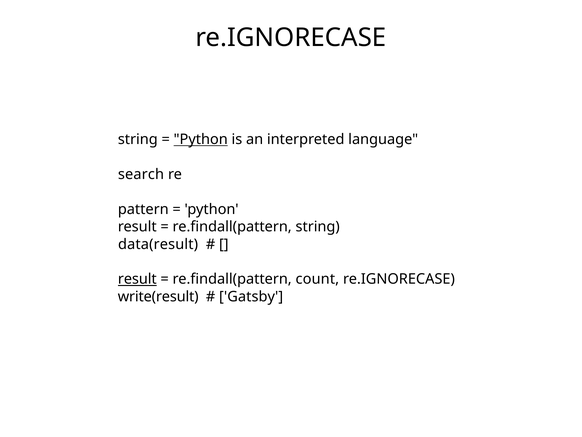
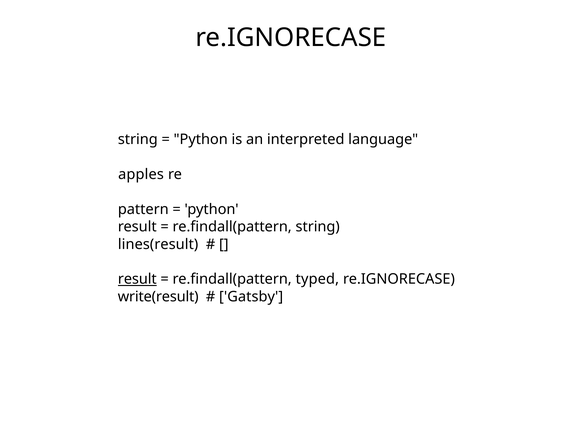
Python underline: present -> none (201, 139)
search: search -> apples (141, 174)
data(result: data(result -> lines(result (158, 244)
count: count -> typed (317, 279)
